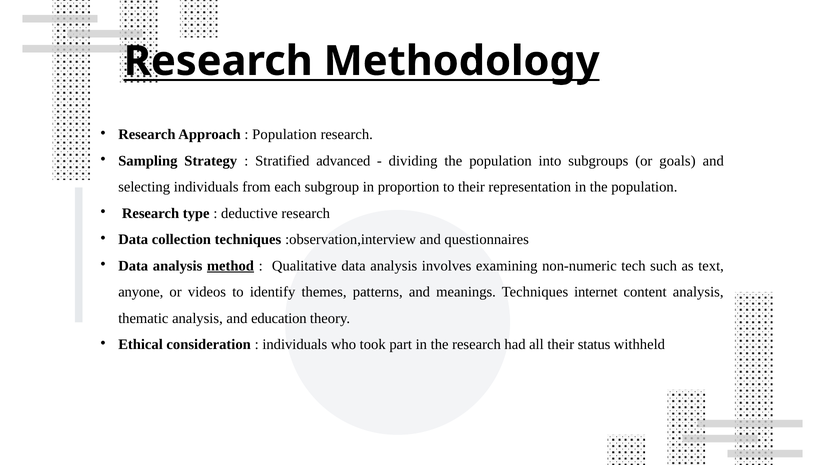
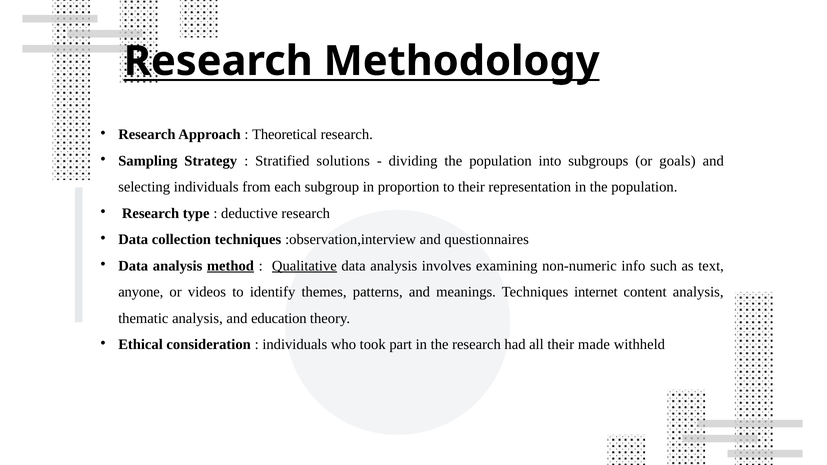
Population: Population -> Theoretical (285, 135)
advanced: advanced -> solutions (343, 161)
Qualitative underline: none -> present (304, 266)
tech: tech -> info (633, 266)
status: status -> made (594, 345)
